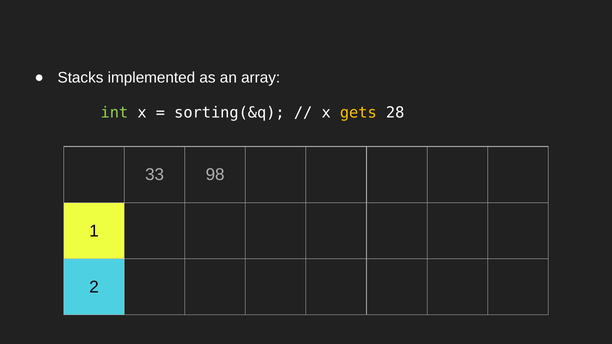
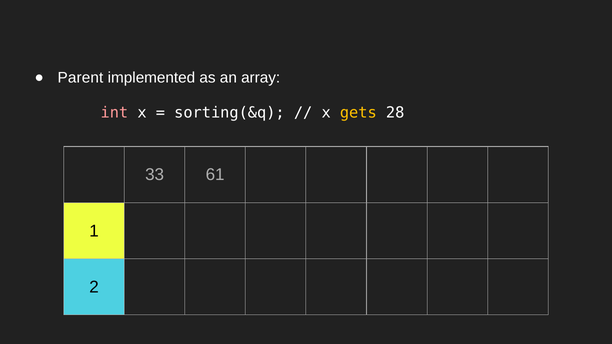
Stacks: Stacks -> Parent (80, 78)
int colour: light green -> pink (114, 113)
98: 98 -> 61 (215, 175)
